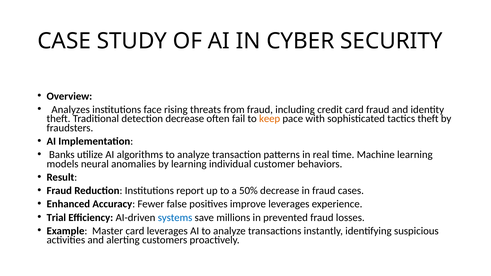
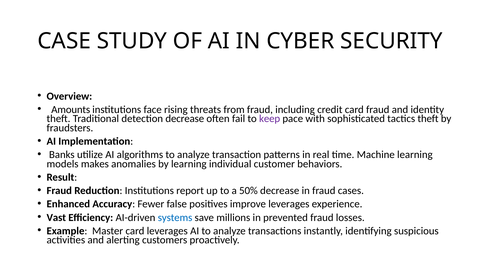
Analyzes: Analyzes -> Amounts (71, 110)
keep colour: orange -> purple (270, 119)
neural: neural -> makes (95, 164)
Trial: Trial -> Vast (56, 218)
